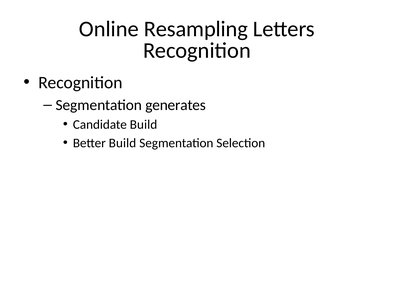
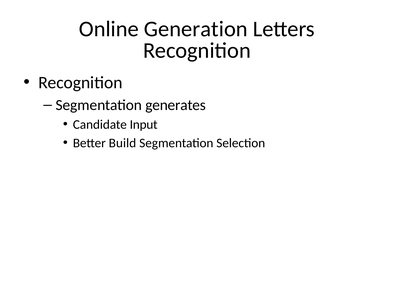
Resampling: Resampling -> Generation (196, 29)
Candidate Build: Build -> Input (144, 125)
